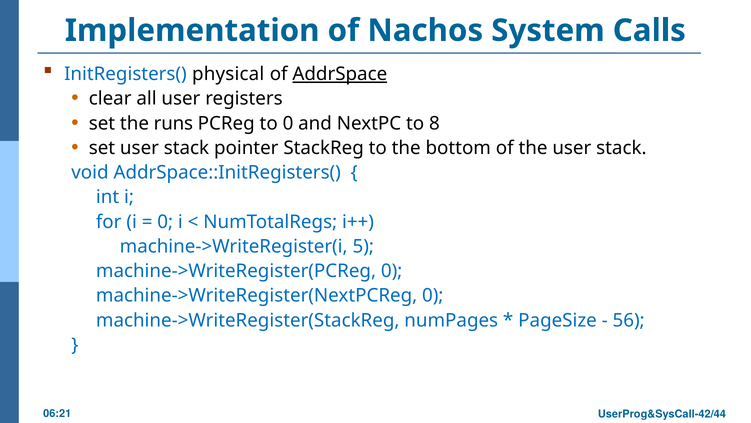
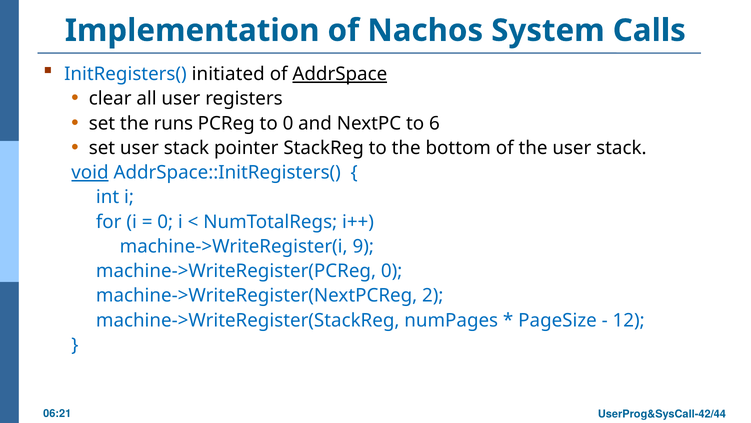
physical: physical -> initiated (228, 74)
8: 8 -> 6 (434, 123)
void underline: none -> present (90, 172)
5: 5 -> 9 (363, 246)
machine->WriteRegister(NextPCReg 0: 0 -> 2 (433, 295)
56: 56 -> 12 (629, 320)
